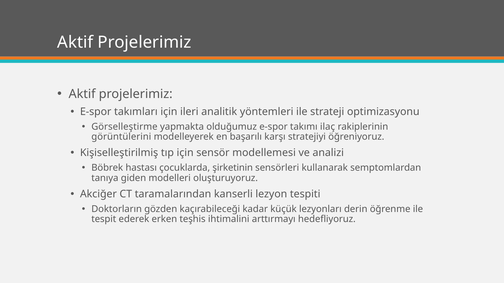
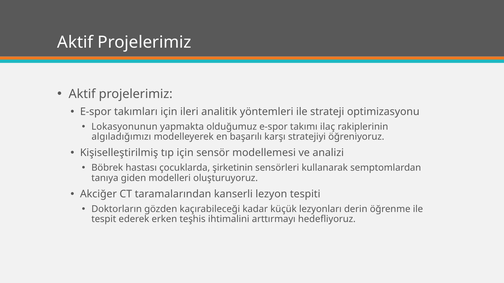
Görselleştirme: Görselleştirme -> Lokasyonunun (124, 127)
görüntülerini: görüntülerini -> algıladığımızı (121, 137)
